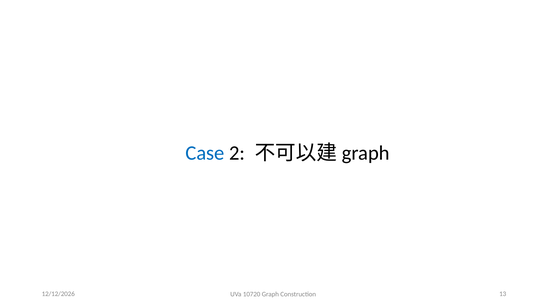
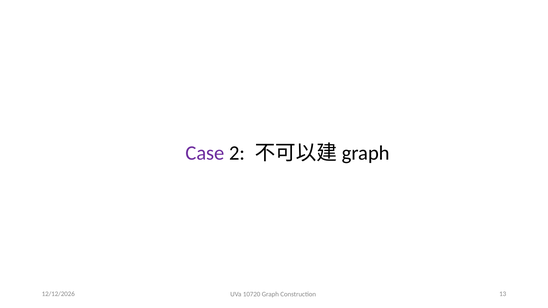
Case colour: blue -> purple (205, 153)
